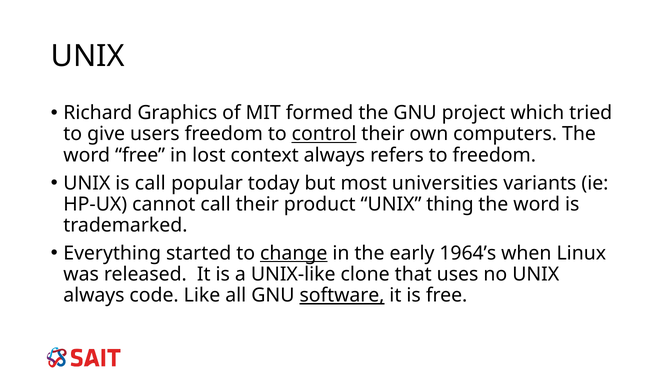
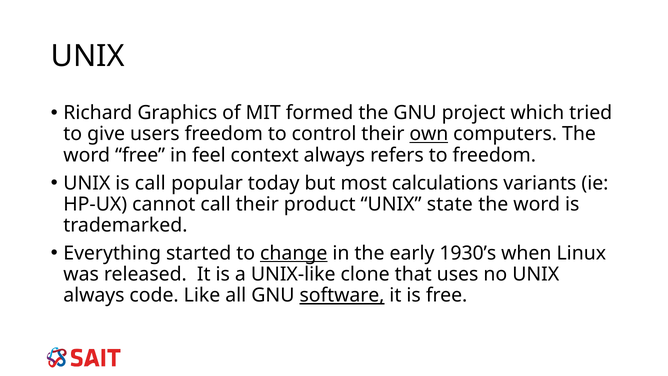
control underline: present -> none (324, 134)
own underline: none -> present (429, 134)
lost: lost -> feel (209, 155)
universities: universities -> calculations (445, 183)
thing: thing -> state (450, 204)
1964’s: 1964’s -> 1930’s (468, 253)
